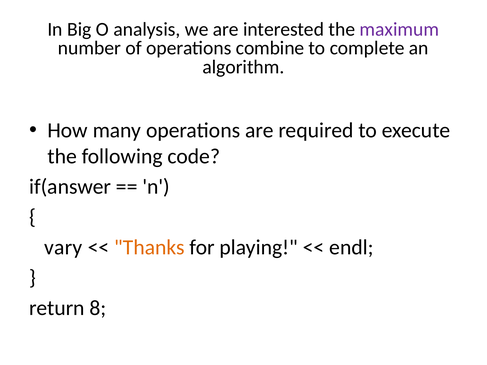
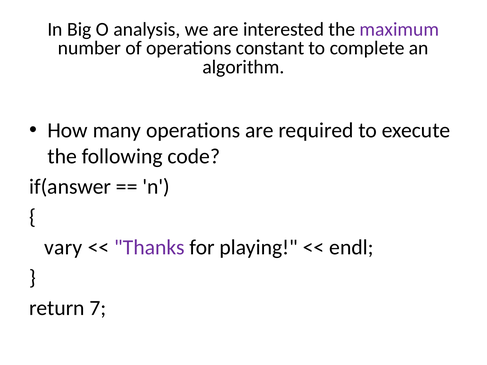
combine: combine -> constant (270, 48)
Thanks colour: orange -> purple (149, 248)
8: 8 -> 7 (98, 308)
